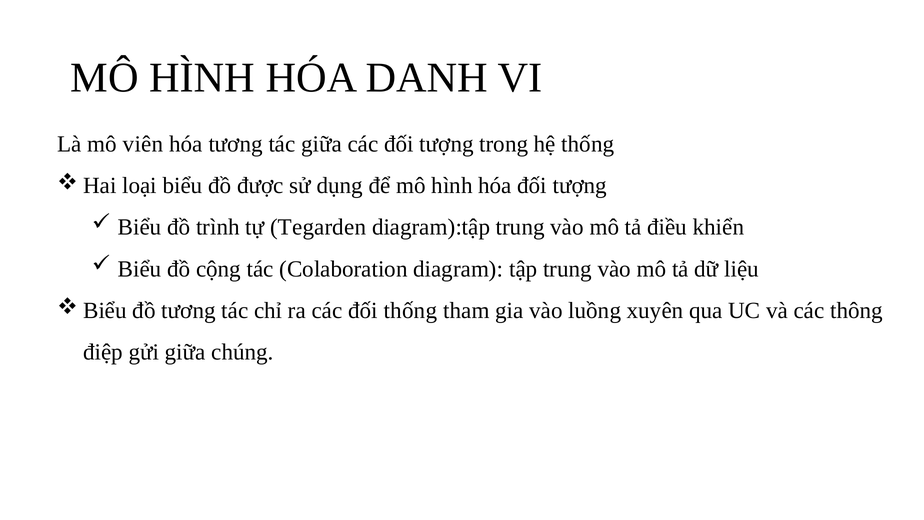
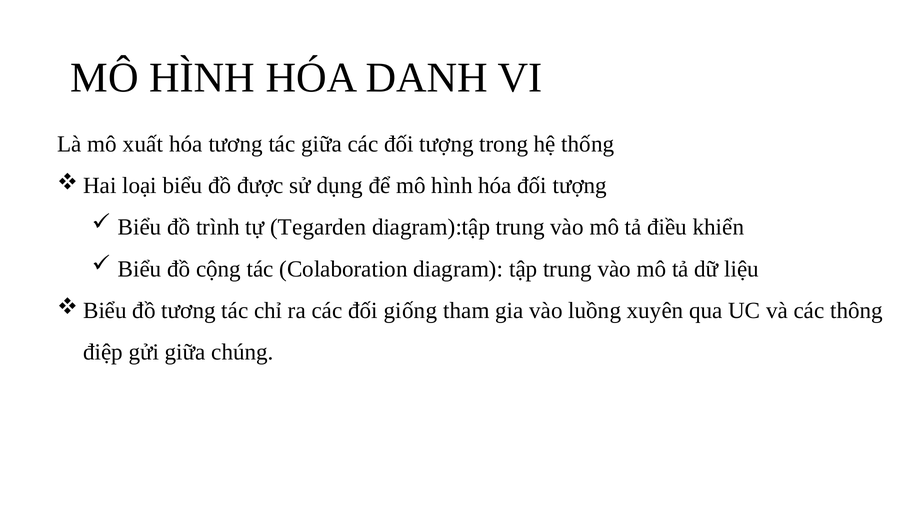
viên: viên -> xuất (143, 144)
đối thống: thống -> giống (410, 310)
